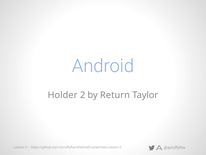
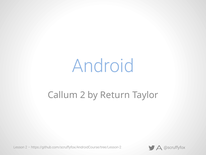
Holder: Holder -> Callum (63, 95)
